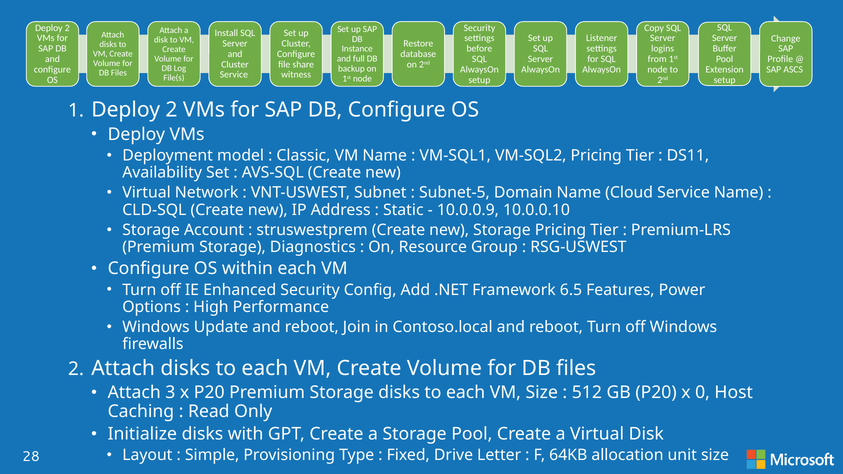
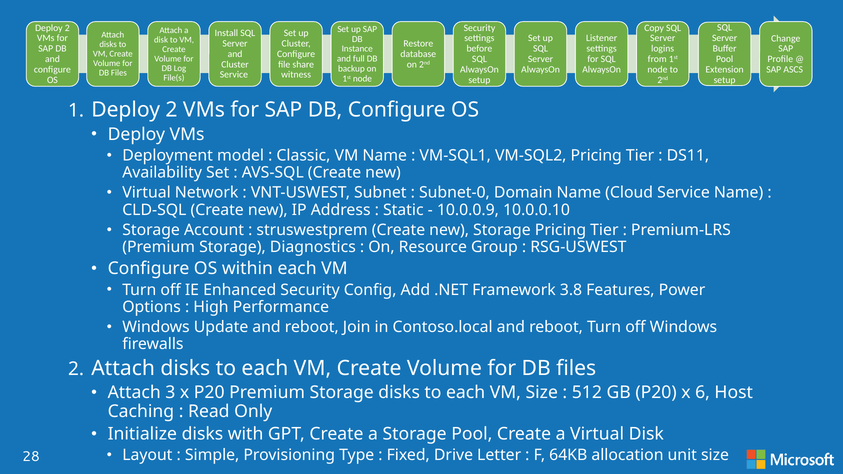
Subnet-5: Subnet-5 -> Subnet-0 (454, 193)
6.5: 6.5 -> 3.8 (571, 290)
0: 0 -> 6 (703, 393)
